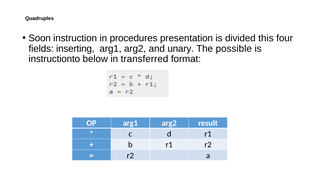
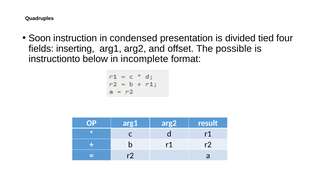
procedures: procedures -> condensed (134, 38)
this: this -> tied (266, 38)
unary: unary -> offset (181, 49)
transferred: transferred -> incomplete (145, 59)
